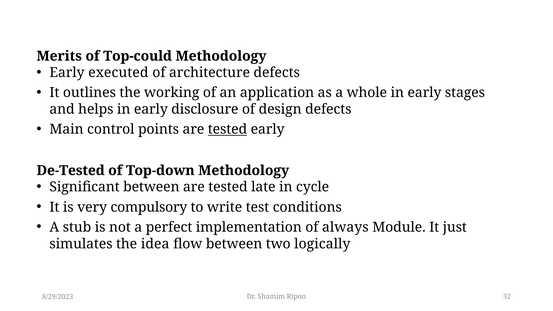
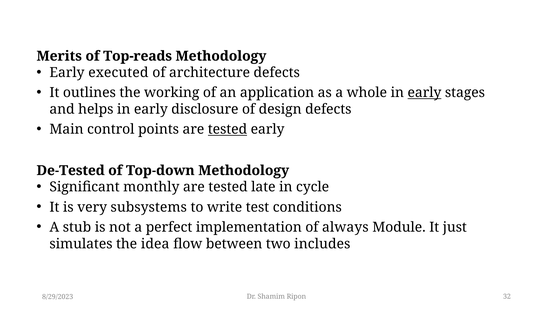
Top-could: Top-could -> Top-reads (138, 56)
early underline: none -> present (424, 93)
Significant between: between -> monthly (151, 187)
compulsory: compulsory -> subsystems (149, 207)
logically: logically -> includes (322, 244)
